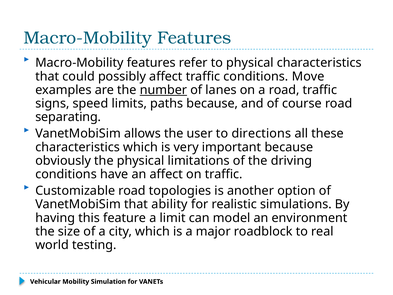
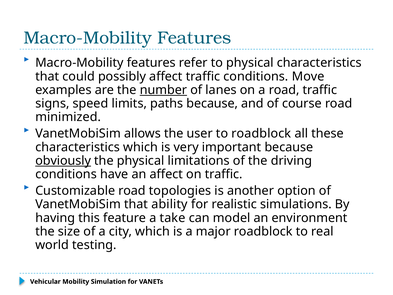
separating: separating -> minimized (68, 117)
to directions: directions -> roadblock (261, 133)
obviously underline: none -> present (63, 161)
limit: limit -> take (172, 218)
